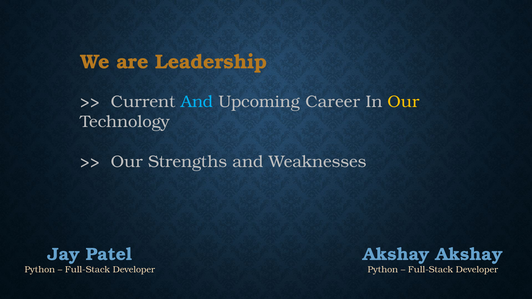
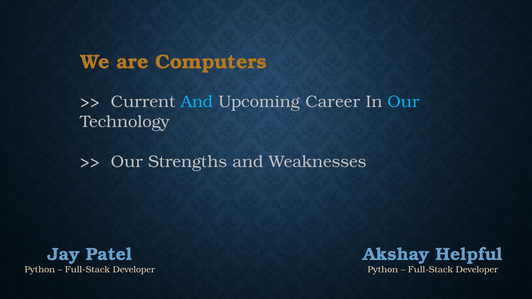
Leadership: Leadership -> Computers (211, 62)
Our colour: yellow -> light blue (404, 102)
Akshay Akshay: Akshay -> Helpful (469, 255)
